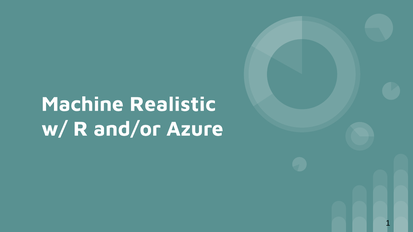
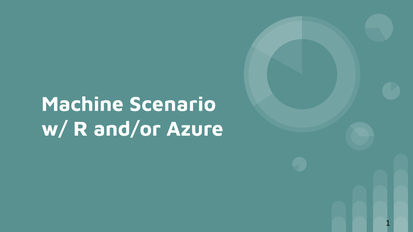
Realistic: Realistic -> Scenario (173, 104)
